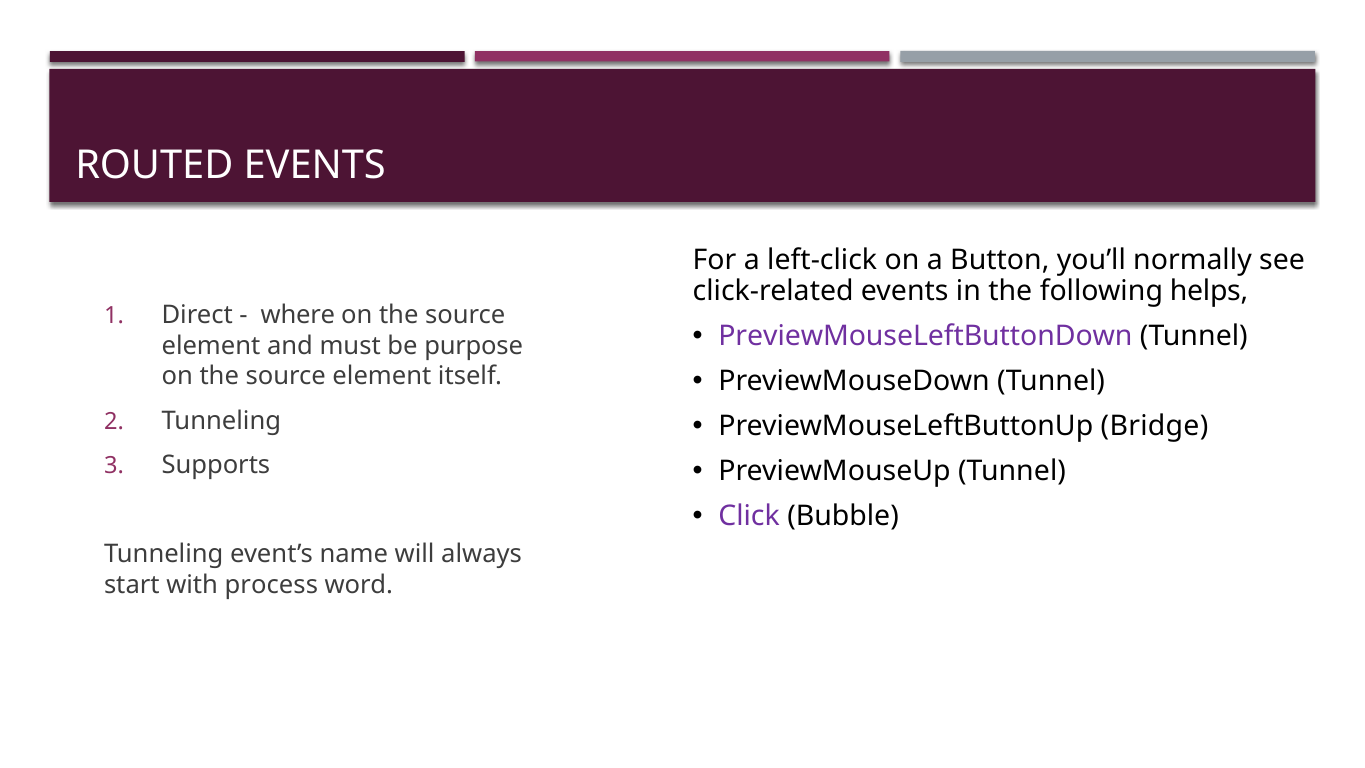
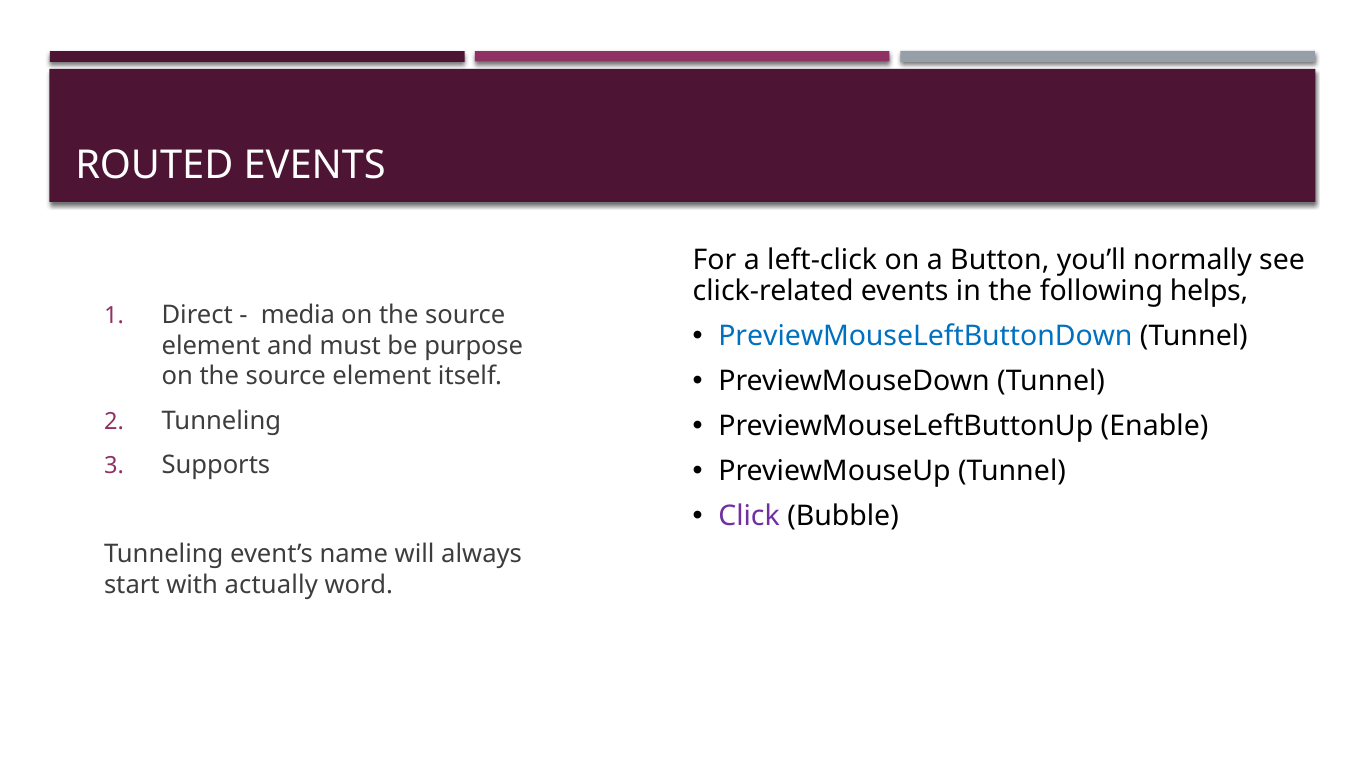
where: where -> media (298, 315)
PreviewMouseLeftButtonDown colour: purple -> blue (925, 336)
Bridge: Bridge -> Enable (1155, 426)
process: process -> actually (271, 585)
